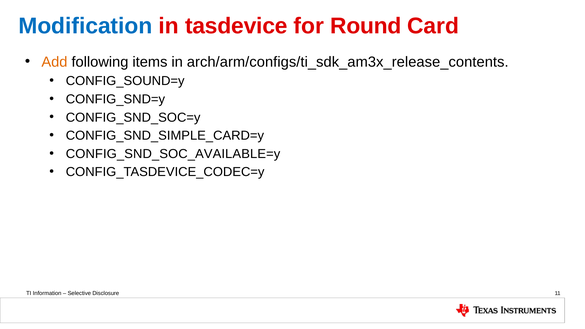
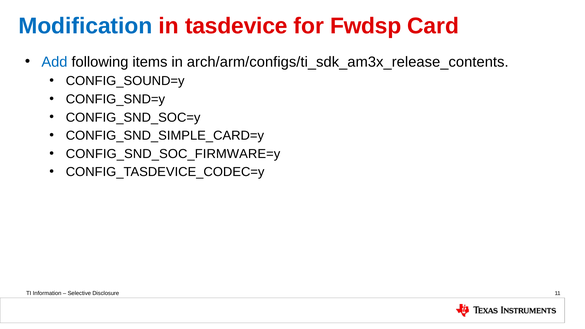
Round: Round -> Fwdsp (366, 26)
Add colour: orange -> blue (54, 62)
CONFIG_SND_SOC_AVAILABLE=y: CONFIG_SND_SOC_AVAILABLE=y -> CONFIG_SND_SOC_FIRMWARE=y (173, 154)
